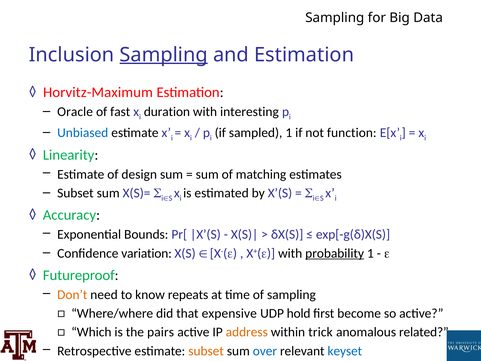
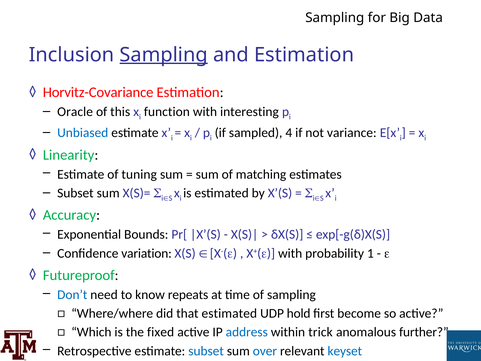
Horvitz-Maximum: Horvitz-Maximum -> Horvitz-Covariance (98, 92)
fast: fast -> this (120, 112)
duration: duration -> function (167, 112)
sampled 1: 1 -> 4 (289, 133)
function: function -> variance (352, 133)
design: design -> tuning (139, 174)
probability underline: present -> none (335, 253)
Don’t colour: orange -> blue (72, 295)
that expensive: expensive -> estimated (229, 313)
pairs: pairs -> fixed (161, 332)
address colour: orange -> blue (247, 332)
related: related -> further (424, 332)
subset colour: orange -> blue (206, 351)
